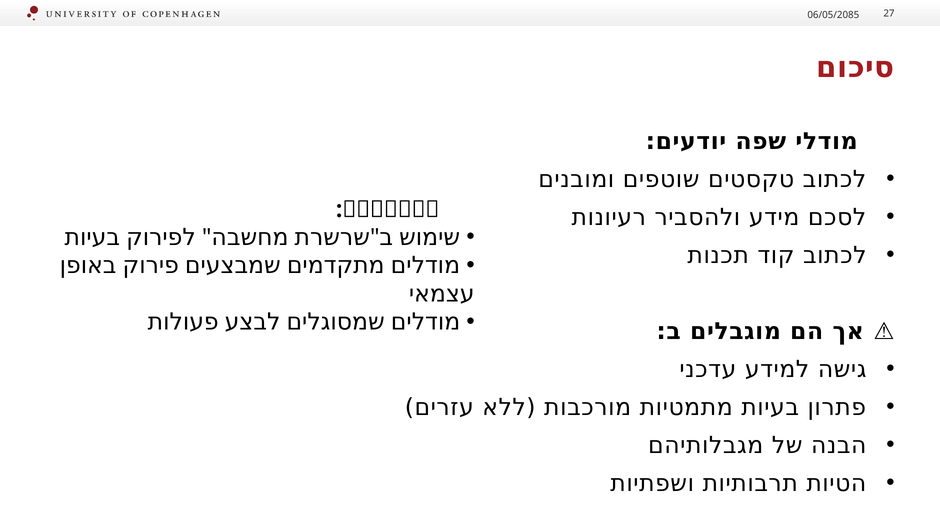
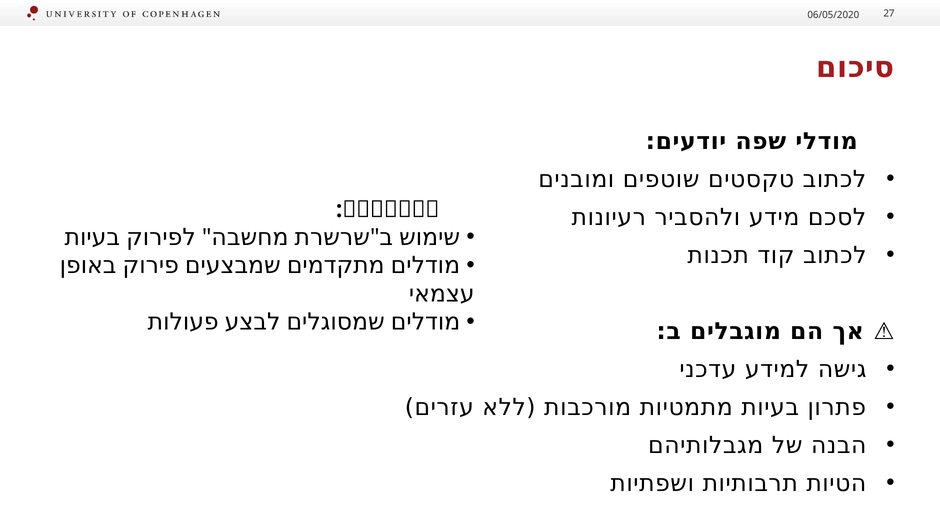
06/05/2085: 06/05/2085 -> 06/05/2020 (833, 15)
